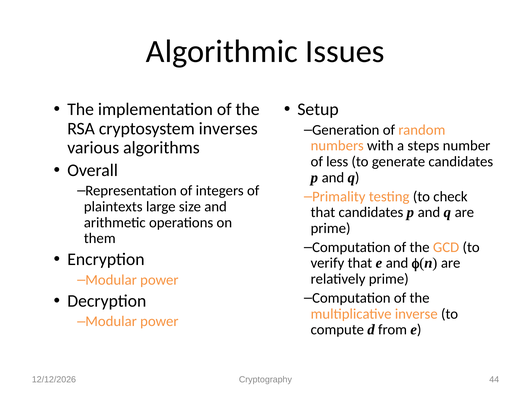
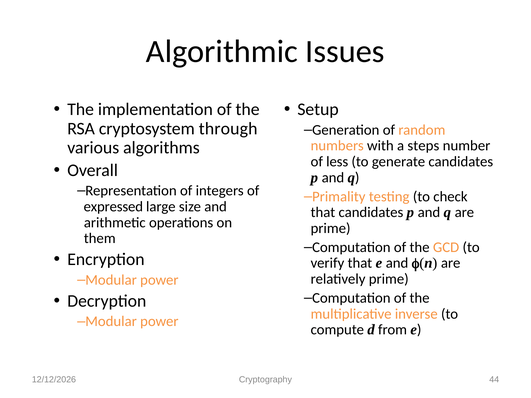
inverses: inverses -> through (228, 129)
plaintexts: plaintexts -> expressed (113, 207)
